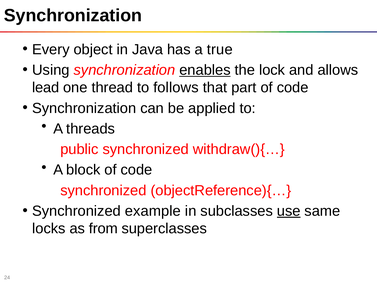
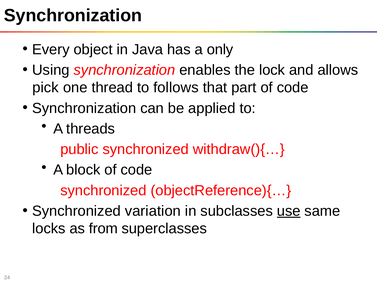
true: true -> only (220, 49)
enables underline: present -> none (205, 70)
lead: lead -> pick (46, 88)
example: example -> variation (153, 211)
